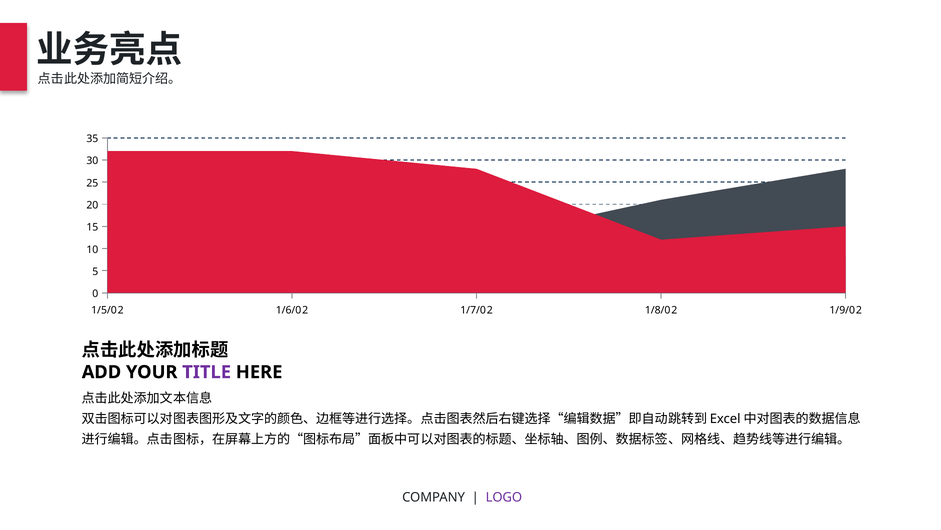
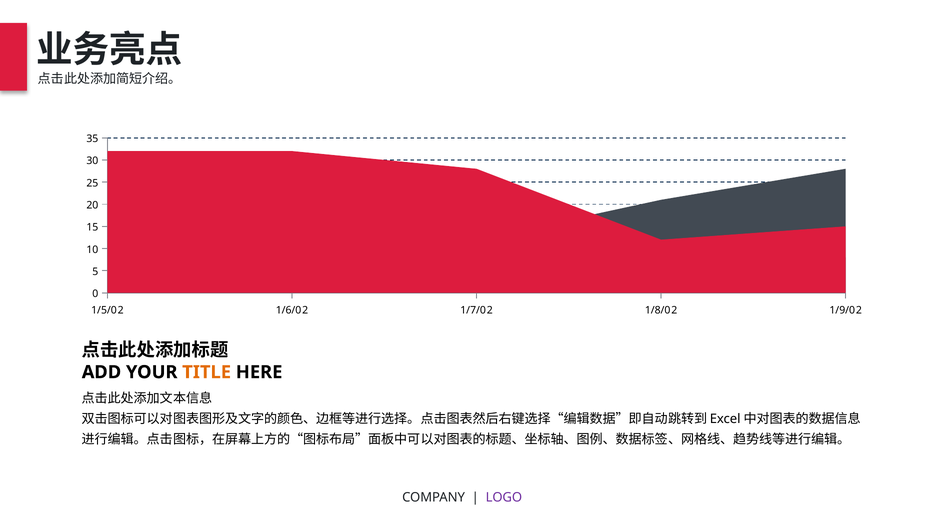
TITLE colour: purple -> orange (207, 372)
